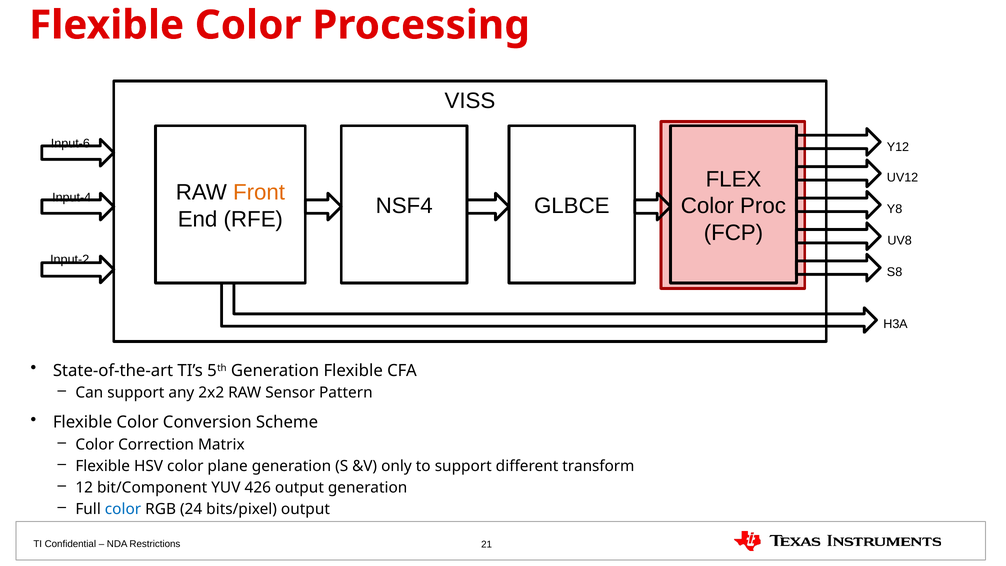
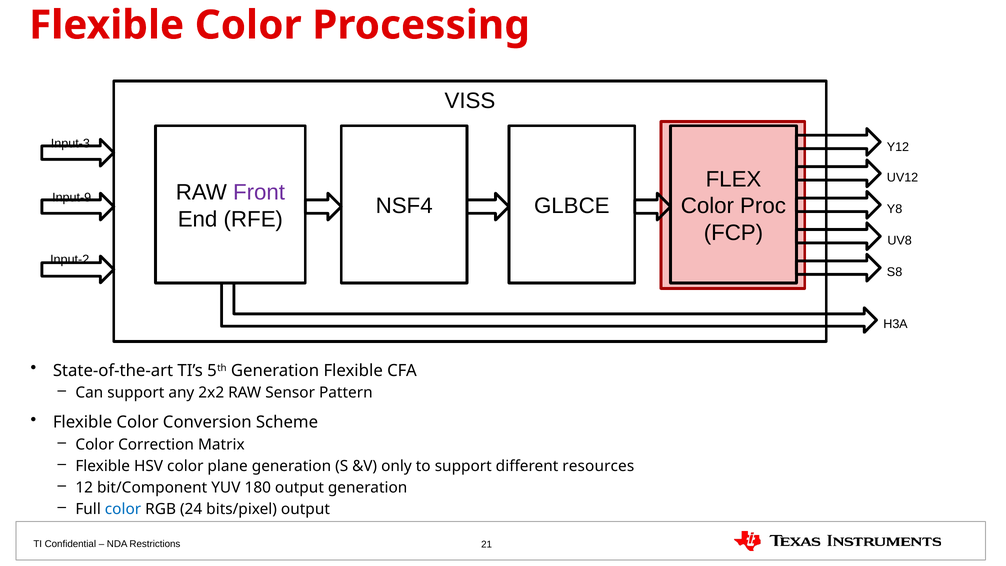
Input-6: Input-6 -> Input-3 (70, 144)
Front colour: orange -> purple (259, 192)
Input-4: Input-4 -> Input-9 (72, 197)
transform: transform -> resources (598, 466)
426: 426 -> 180 (258, 488)
